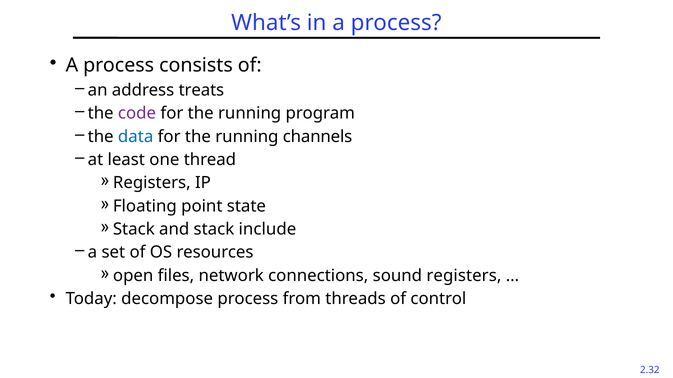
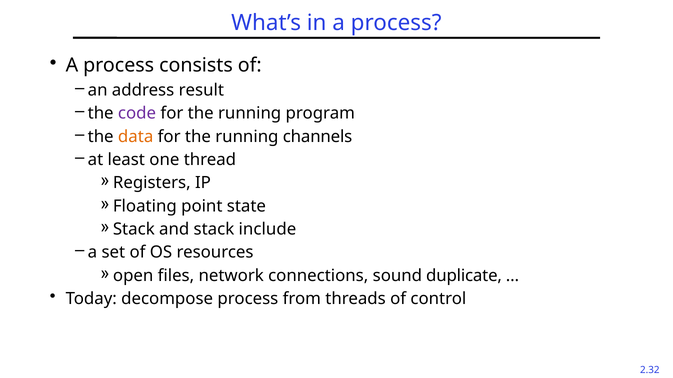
treats: treats -> result (201, 90)
data colour: blue -> orange (136, 137)
sound registers: registers -> duplicate (464, 276)
